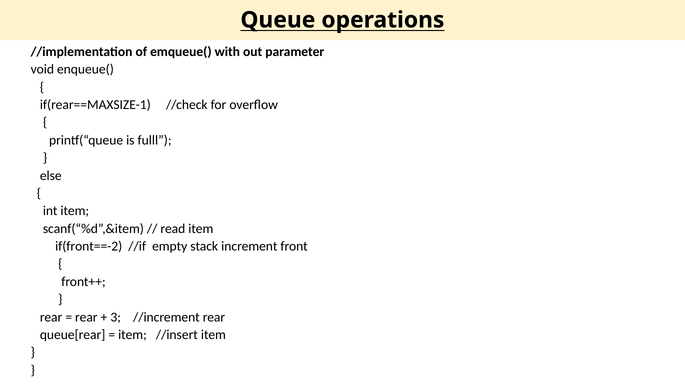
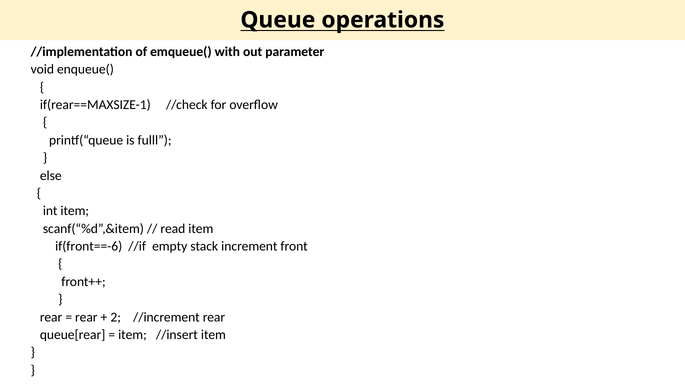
if(front==-2: if(front==-2 -> if(front==-6 (89, 247)
3: 3 -> 2 (116, 317)
